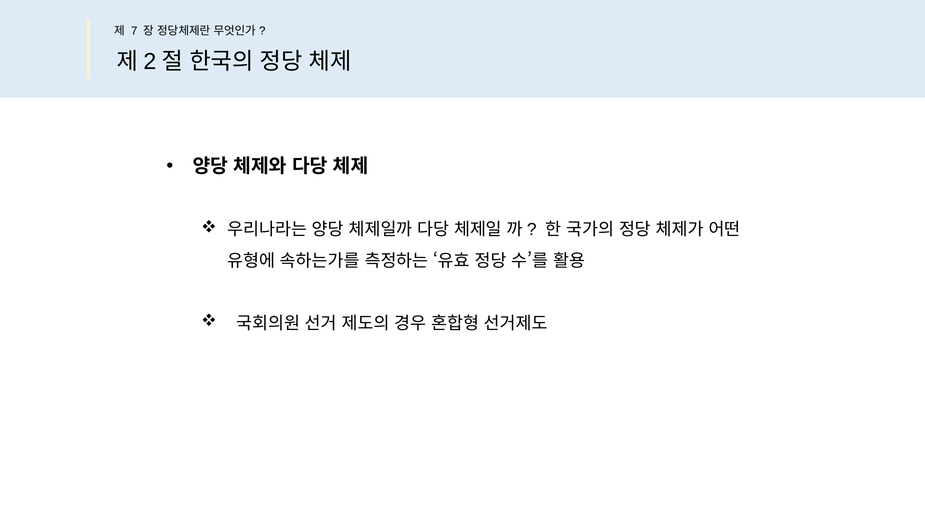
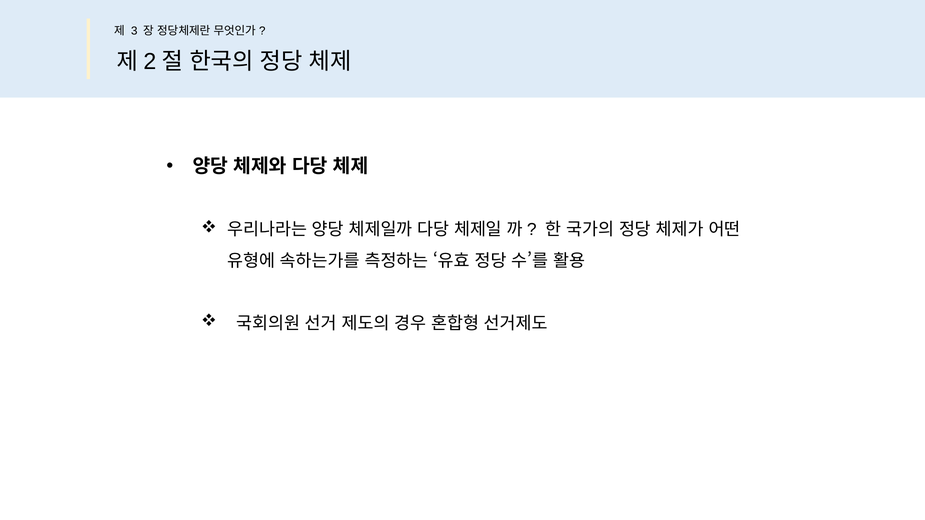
7: 7 -> 3 (134, 31)
